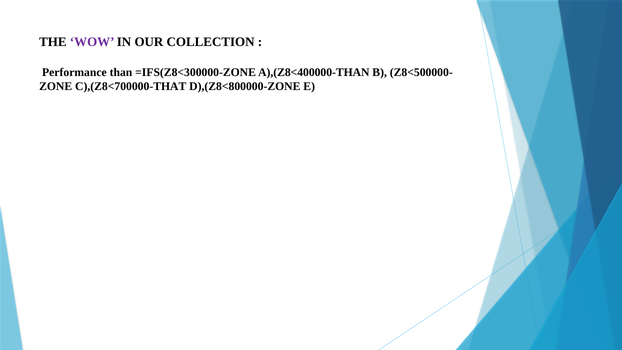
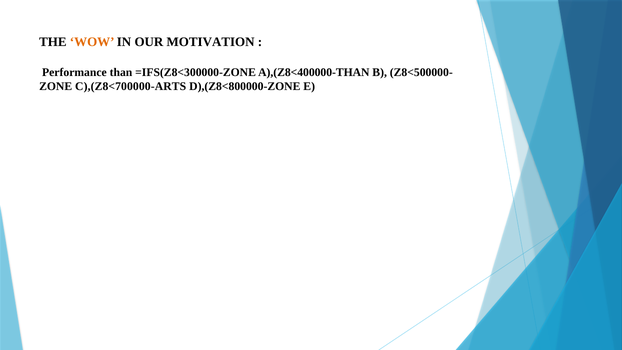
WOW colour: purple -> orange (92, 42)
COLLECTION: COLLECTION -> MOTIVATION (211, 42)
C),(Z8<700000-THAT: C),(Z8<700000-THAT -> C),(Z8<700000-ARTS (131, 86)
